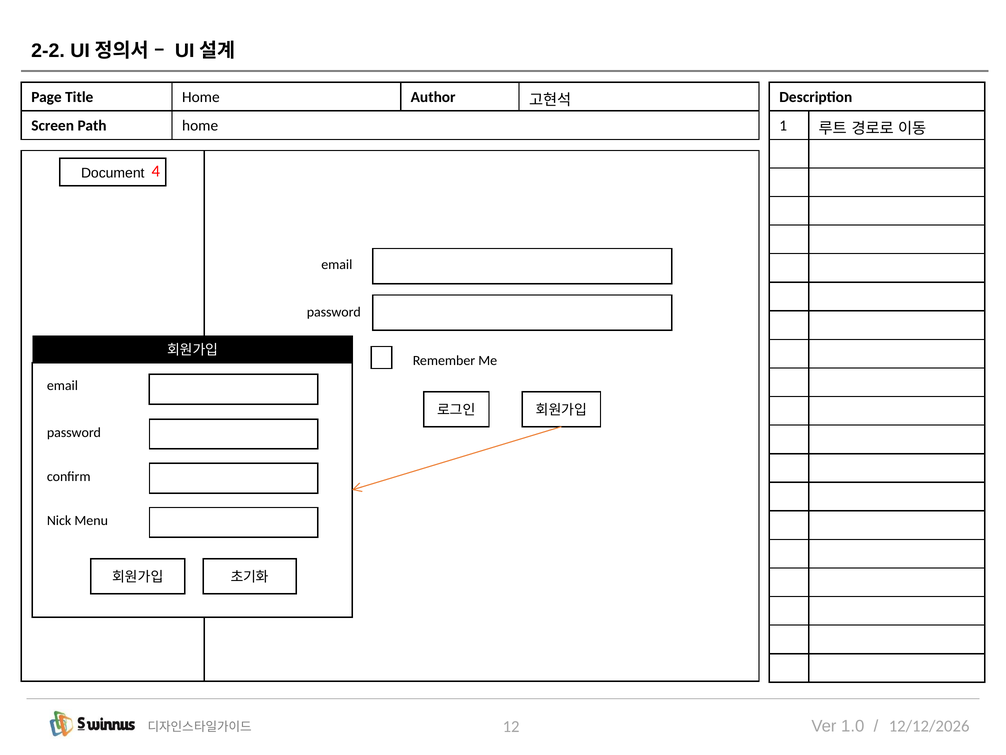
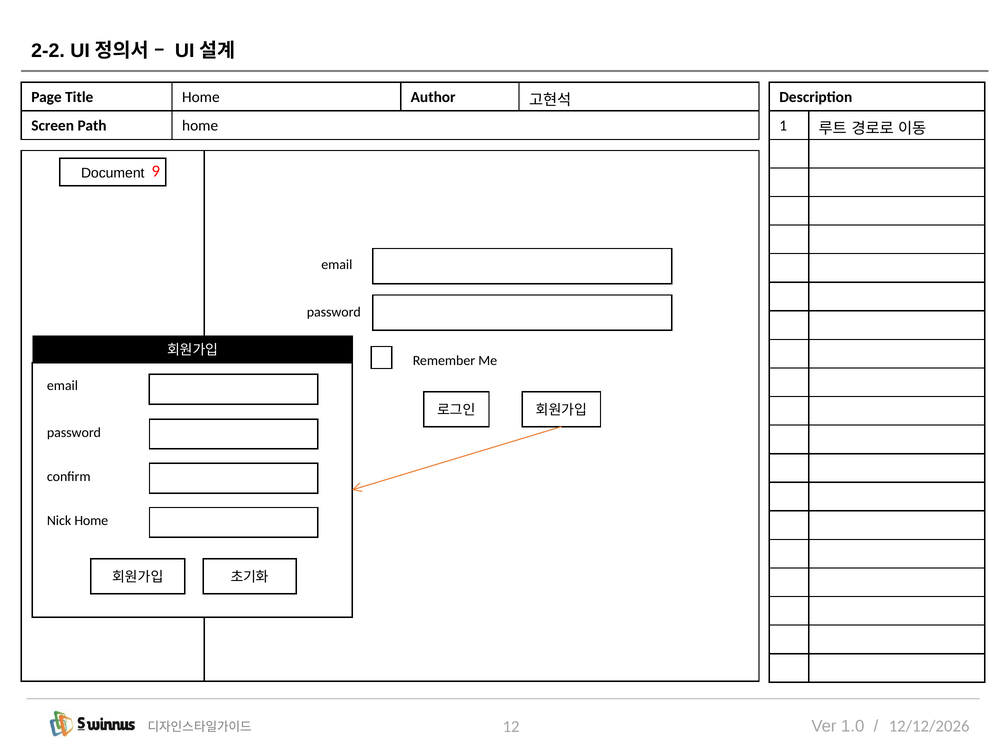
4: 4 -> 9 (156, 171)
Nick Menu: Menu -> Home (91, 521)
